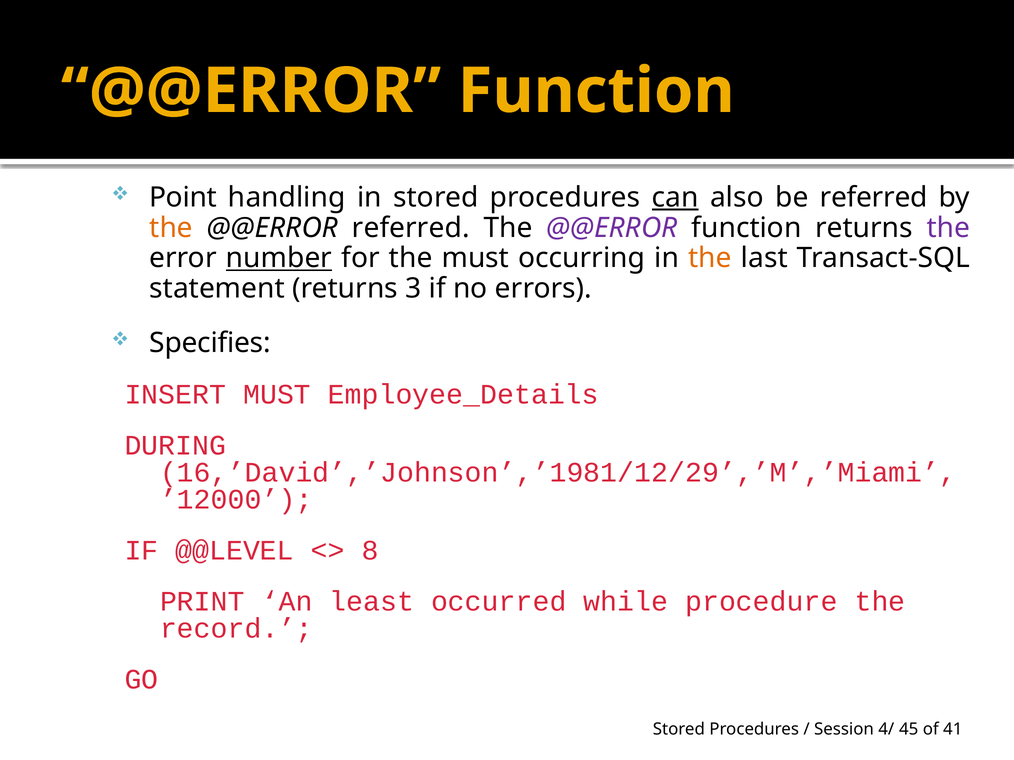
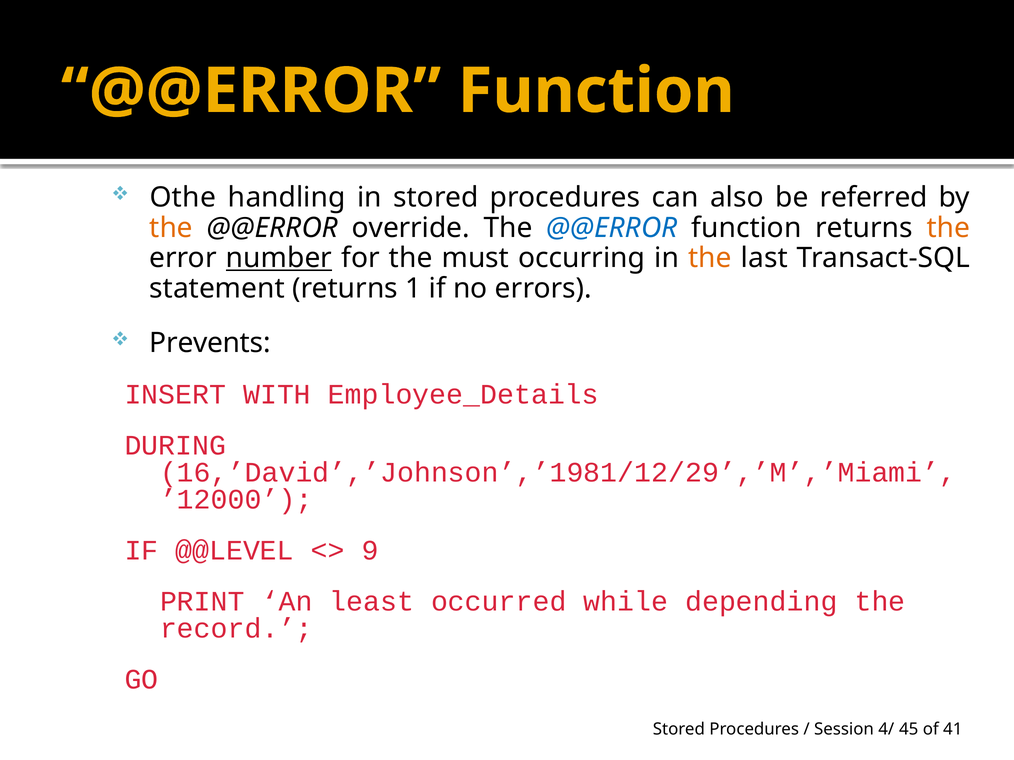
Point: Point -> Othe (183, 197)
can underline: present -> none (675, 197)
@@ERROR referred: referred -> override (411, 228)
@@ERROR colour: purple -> blue (612, 228)
the colour: purple -> orange (948, 228)
3: 3 -> 1 (413, 289)
Specifies: Specifies -> Prevents (210, 343)
INSERT MUST: MUST -> WITH (277, 395)
8: 8 -> 9 (370, 551)
procedure: procedure -> depending (761, 602)
